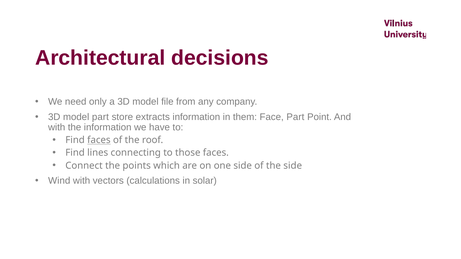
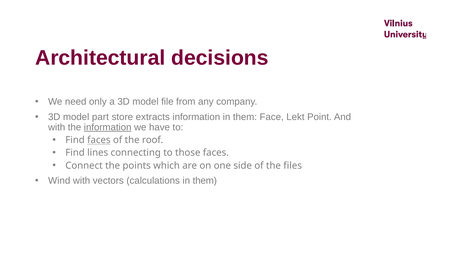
Face Part: Part -> Lekt (295, 117)
information underline: none -> present (108, 127)
the side: side -> files (293, 166)
calculations in solar: solar -> them (205, 181)
